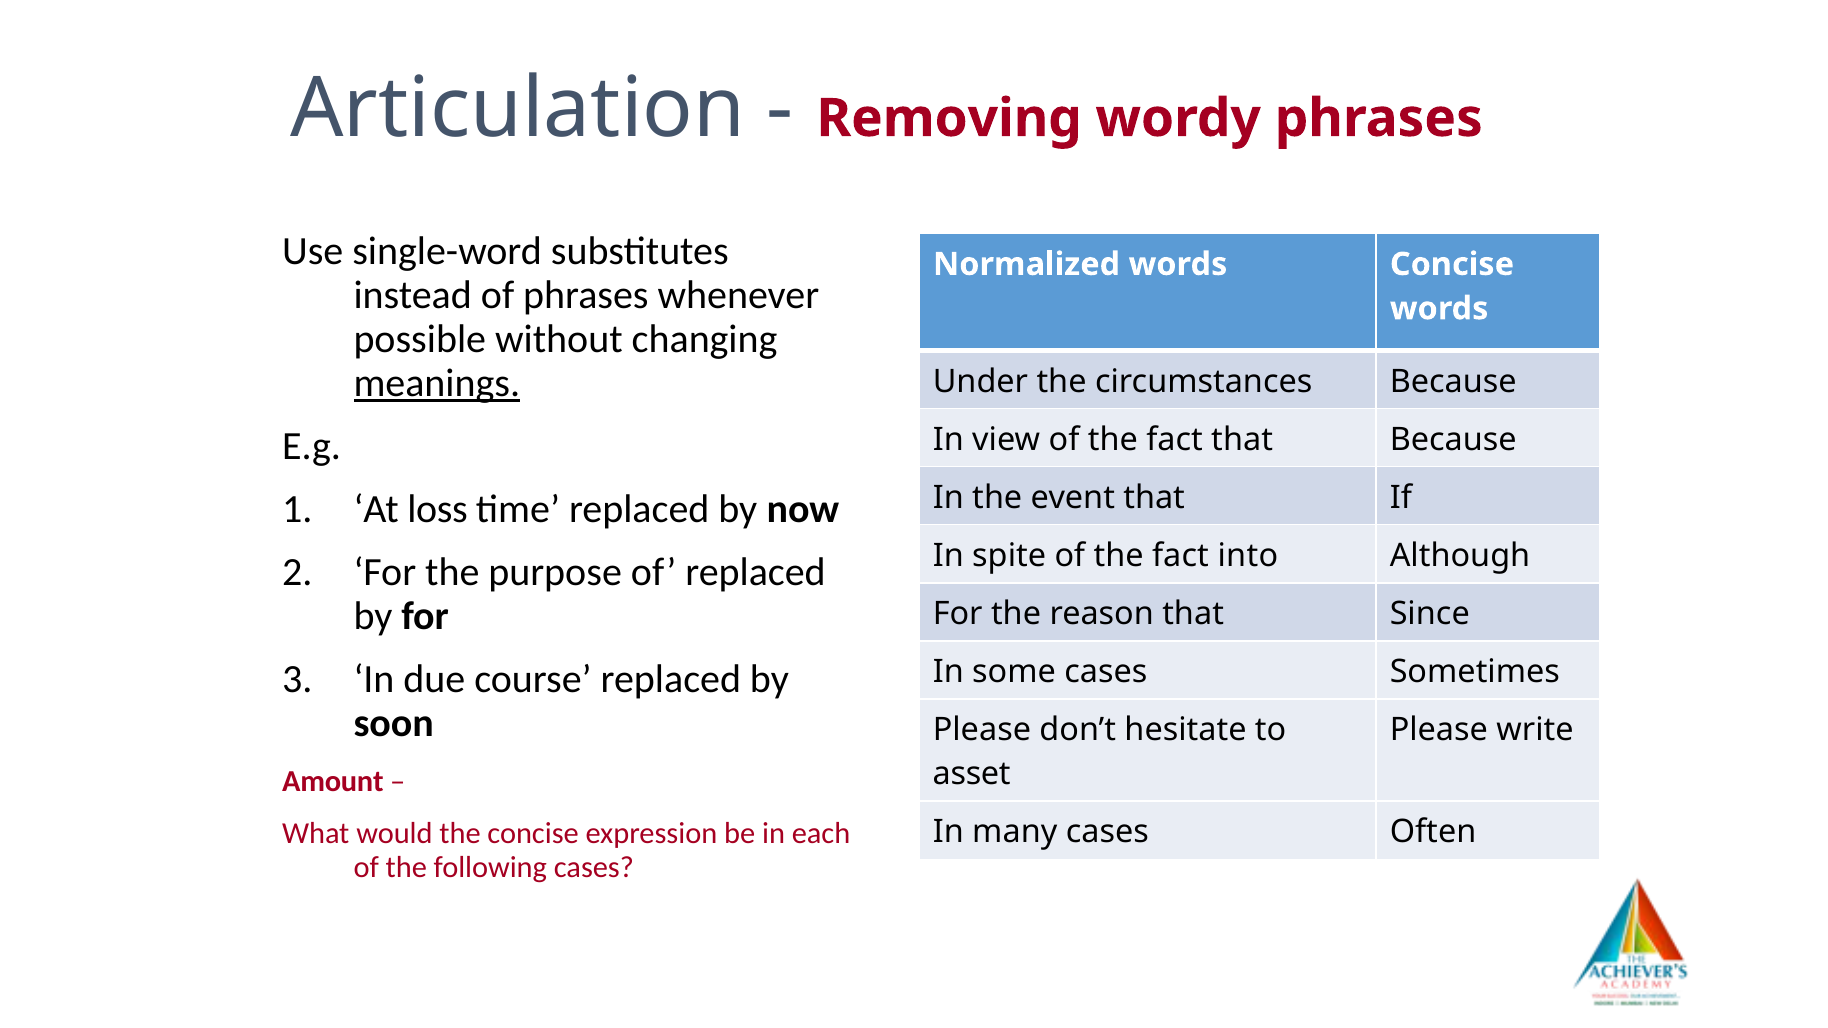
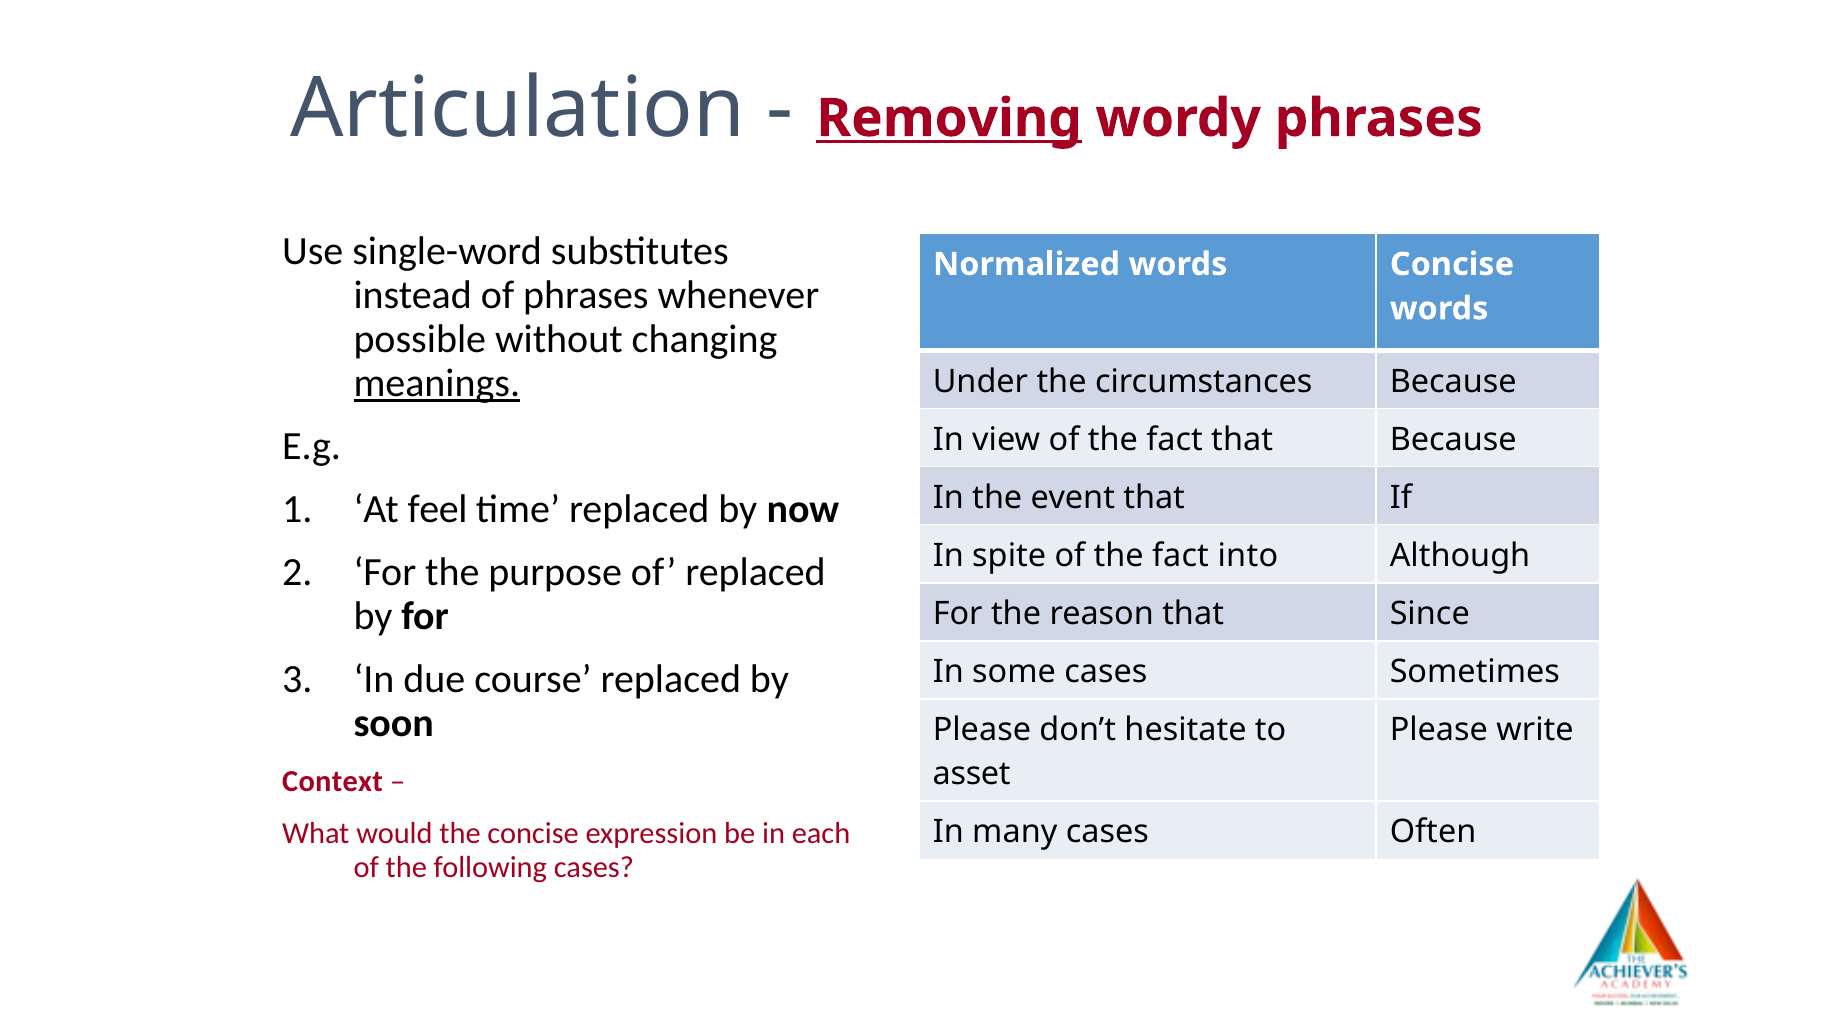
Removing underline: none -> present (949, 118)
loss: loss -> feel (437, 509)
Amount: Amount -> Context (333, 781)
